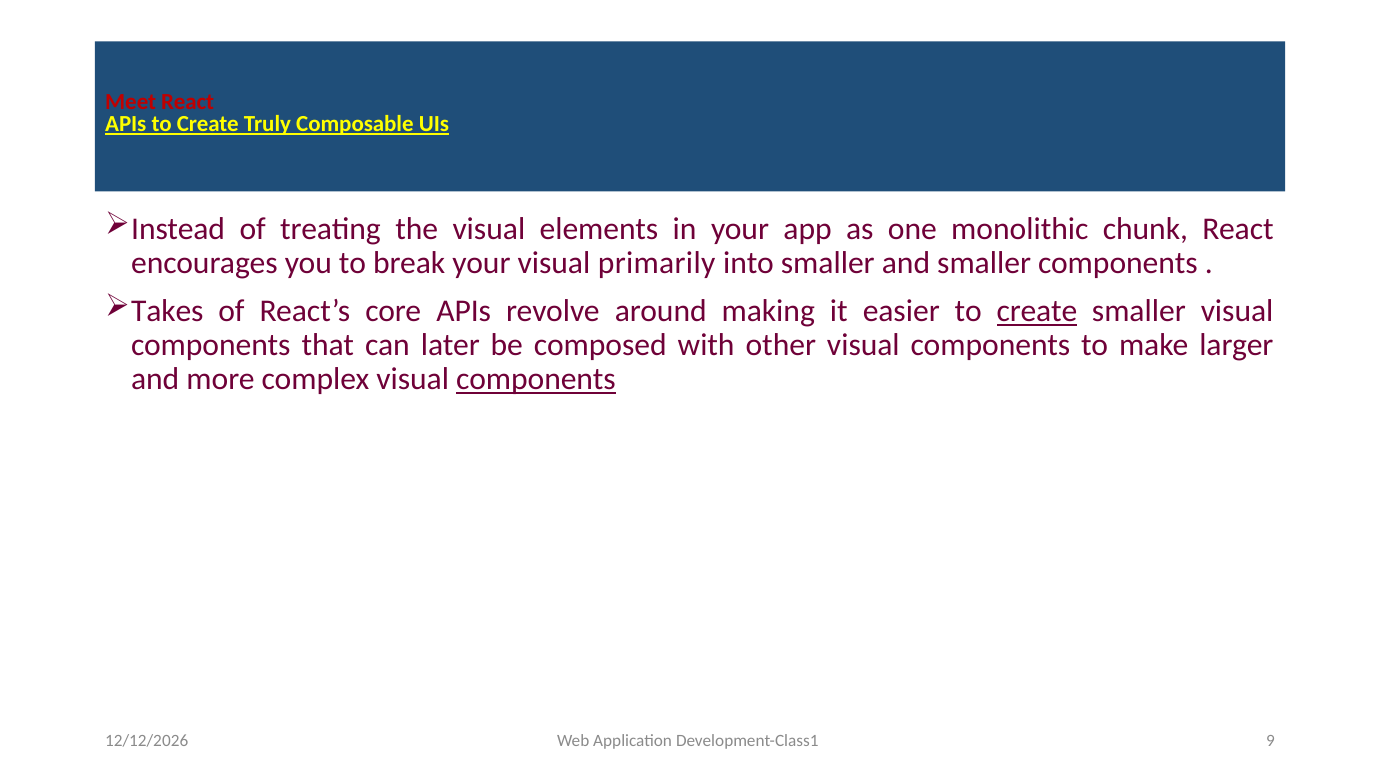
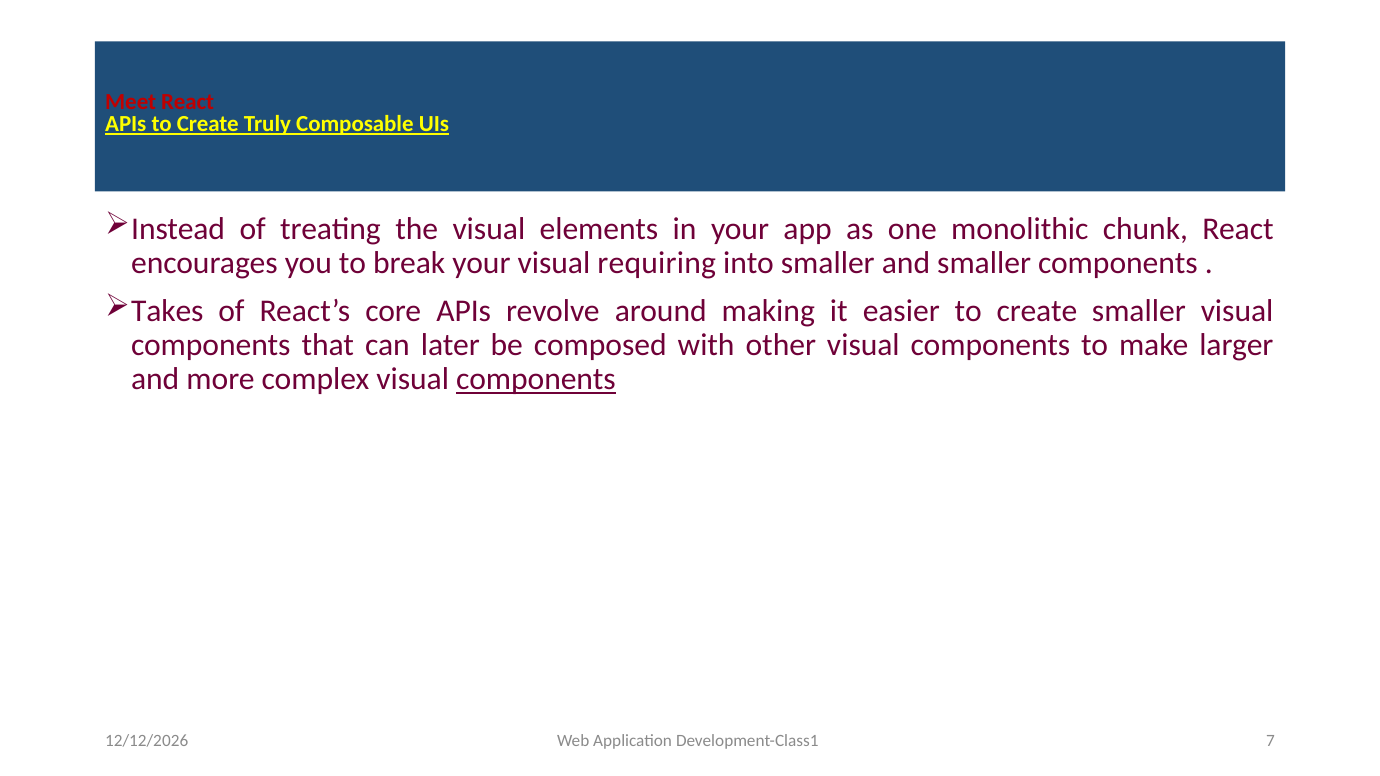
primarily: primarily -> requiring (657, 263)
create underline: present -> none (1037, 311)
9: 9 -> 7 (1270, 741)
